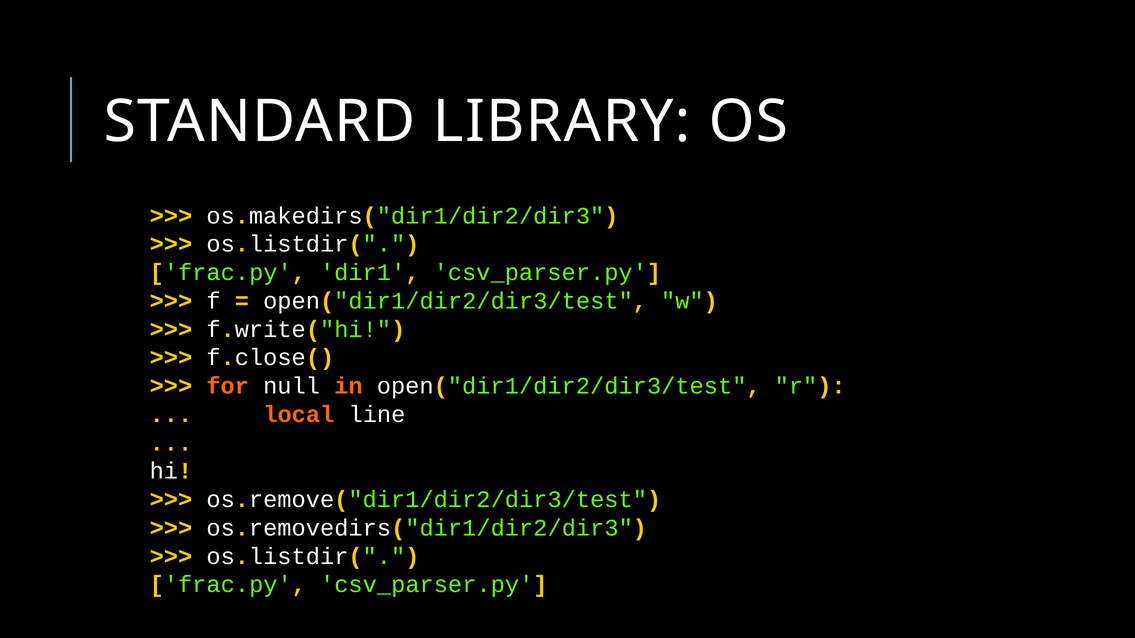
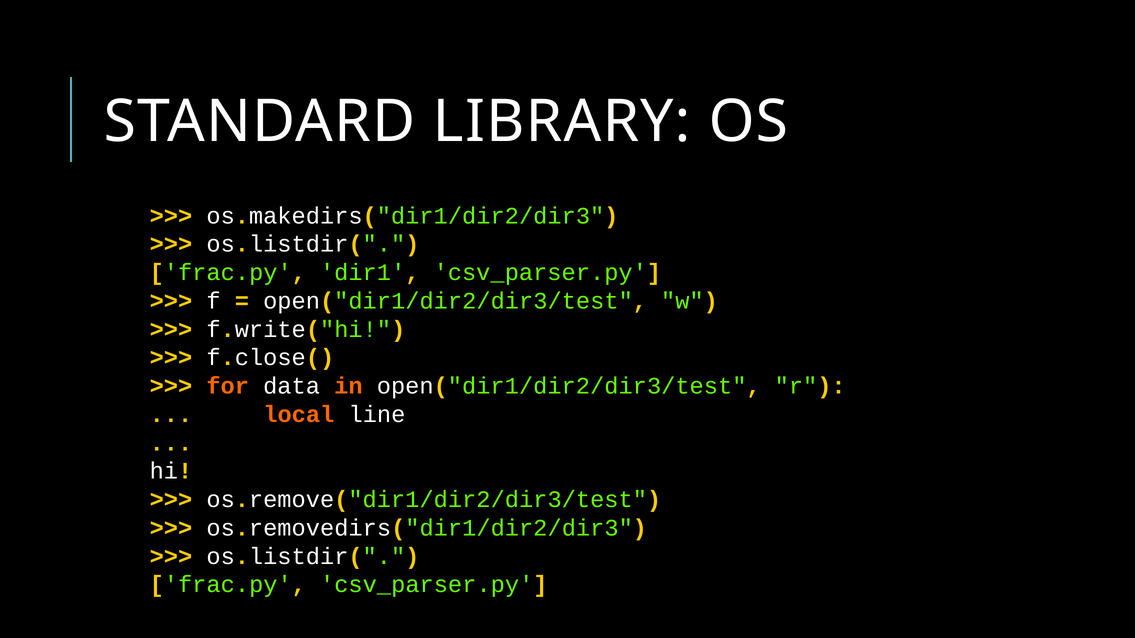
null: null -> data (292, 386)
